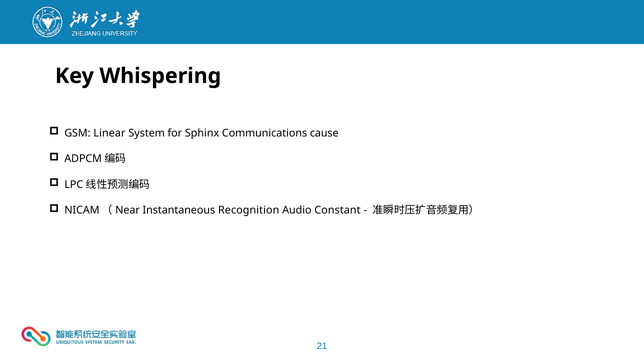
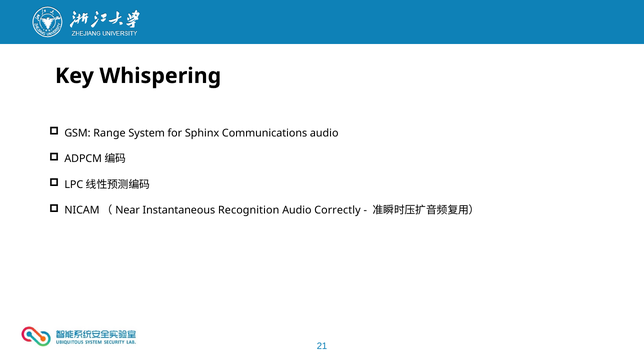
Linear: Linear -> Range (109, 133)
Communications cause: cause -> audio (324, 133)
Constant: Constant -> Correctly (338, 211)
